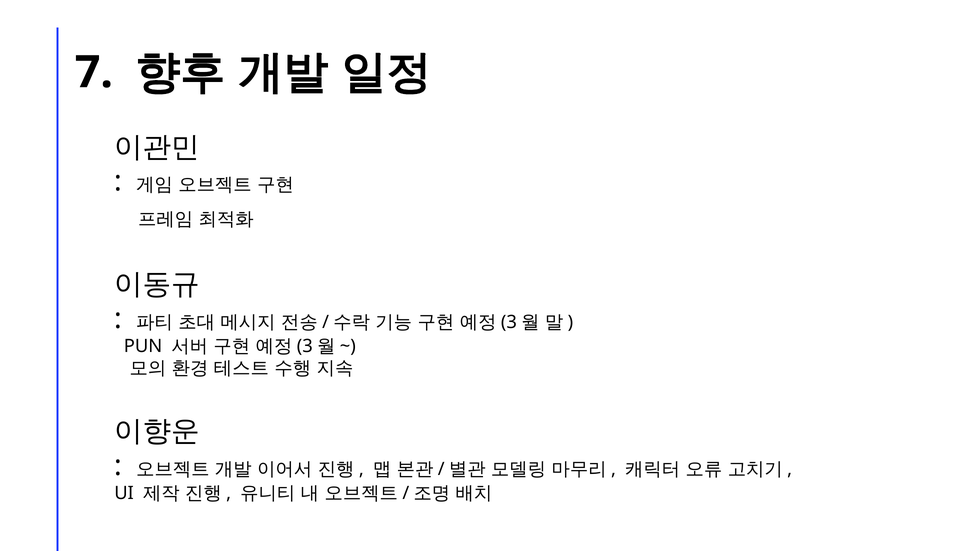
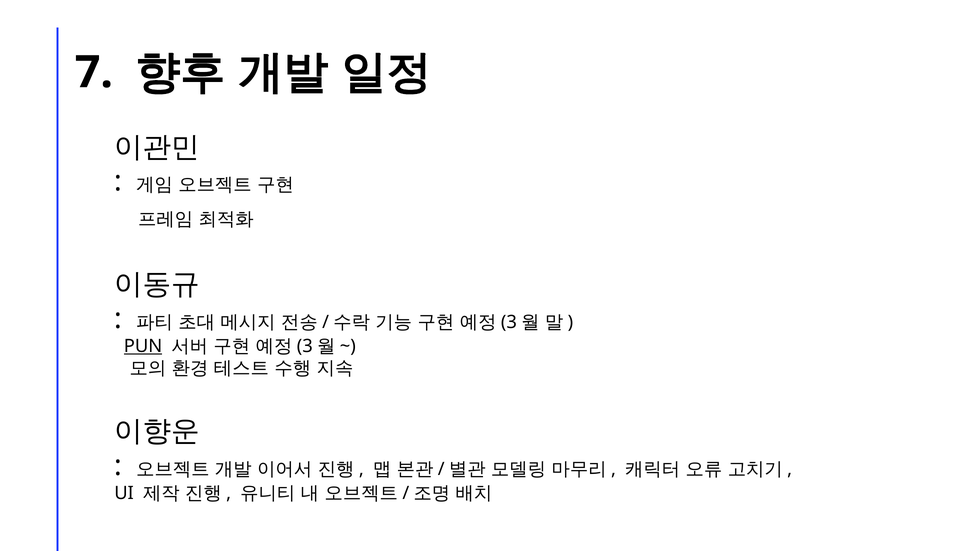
PUN underline: none -> present (143, 346)
